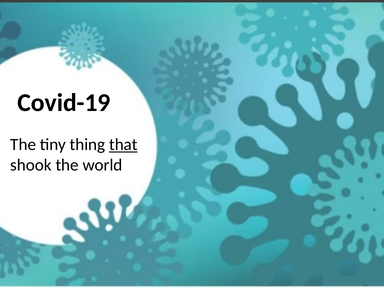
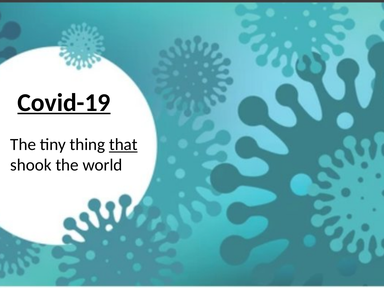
Covid-19 underline: none -> present (64, 103)
